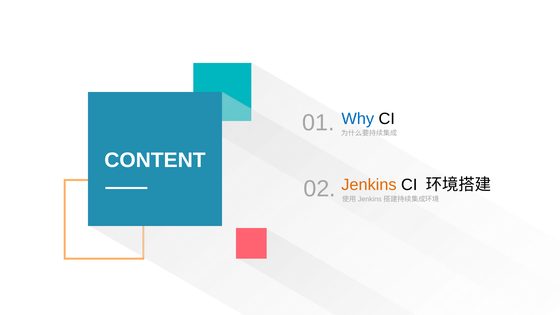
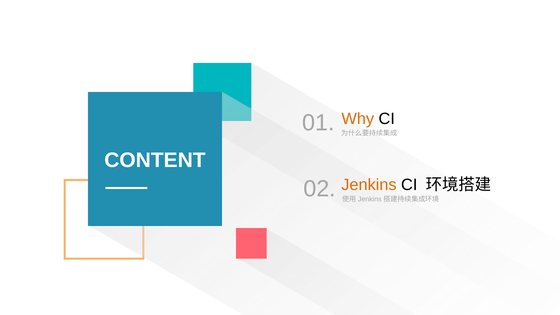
Why colour: blue -> orange (358, 119)
